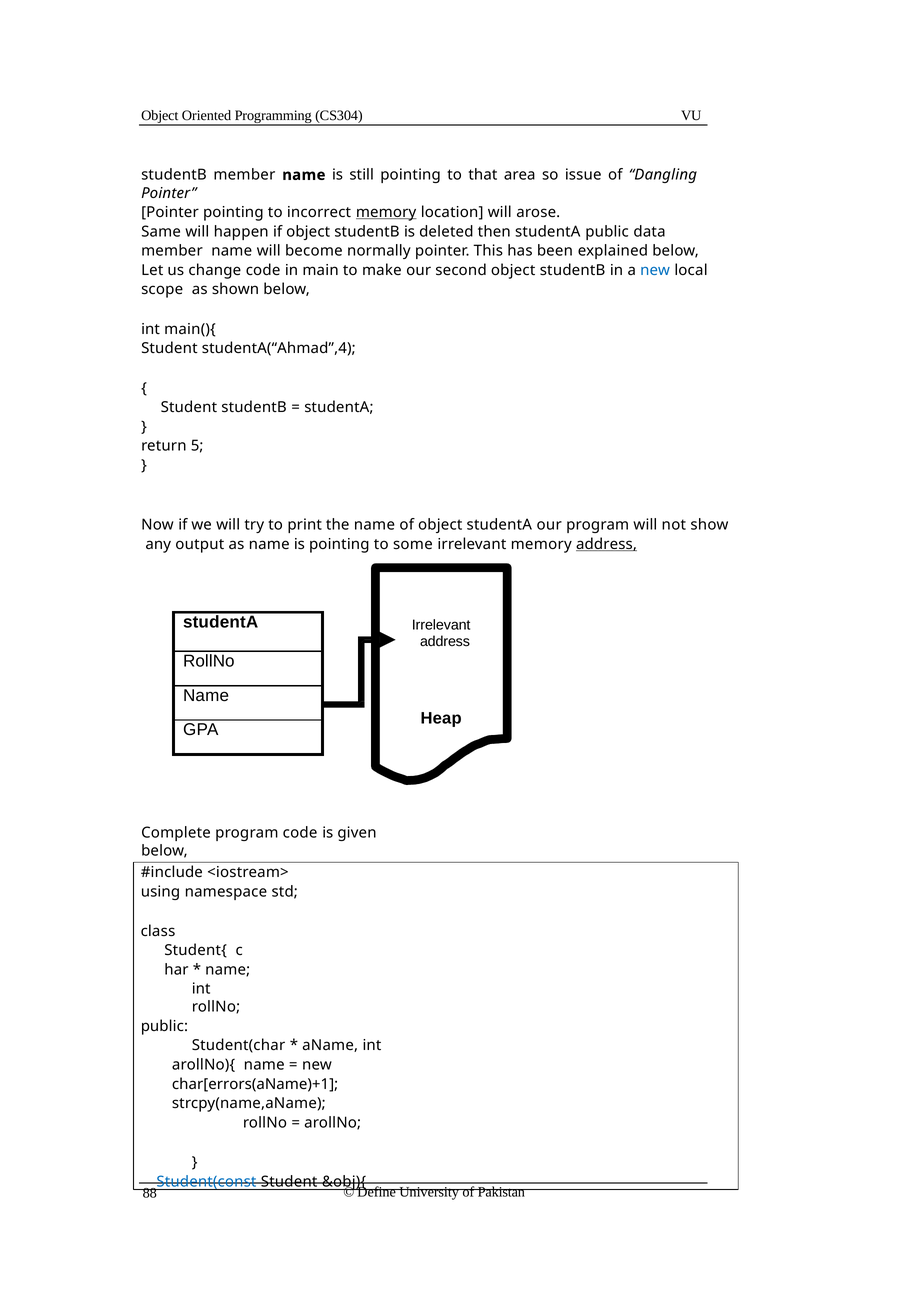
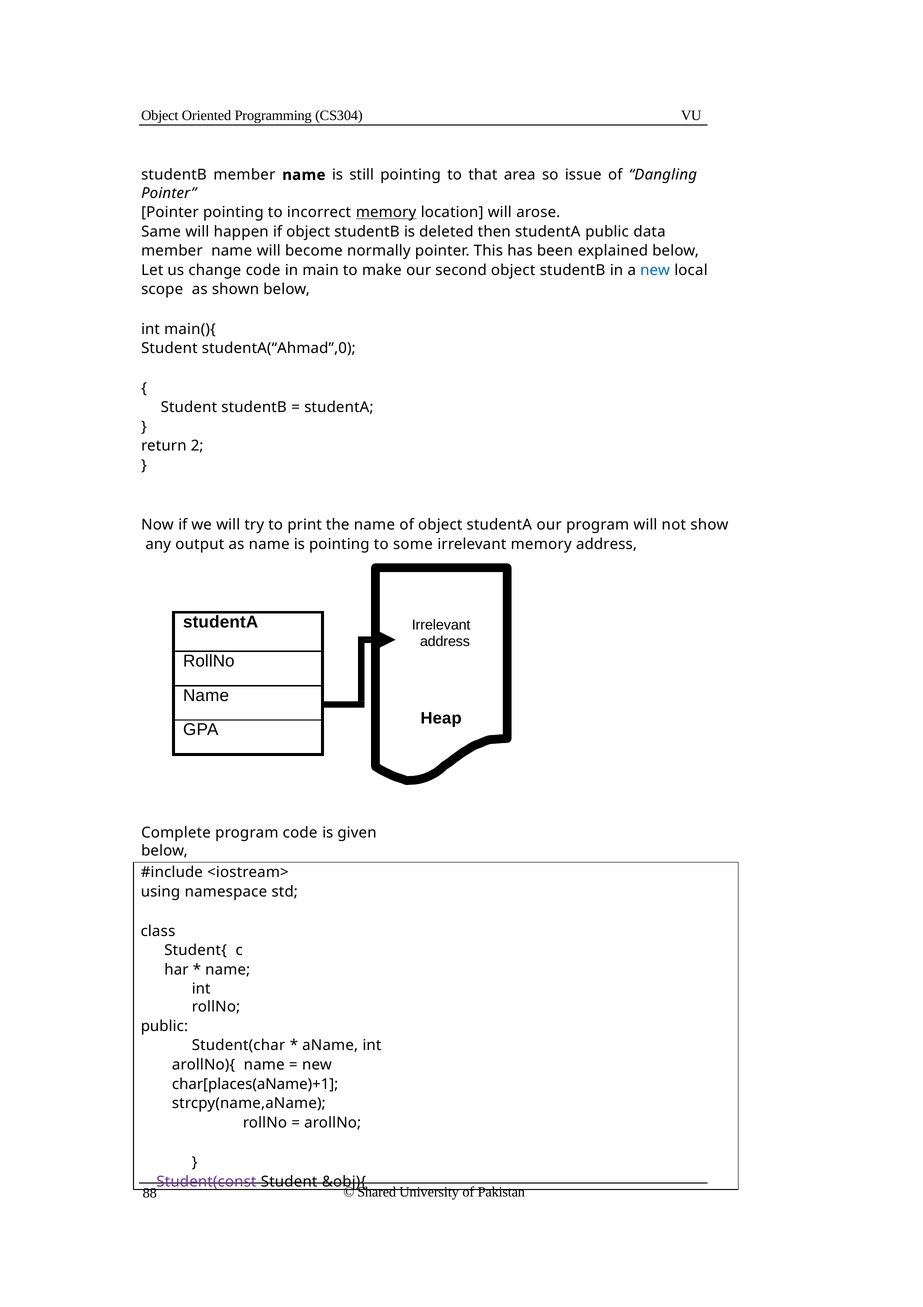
studentA(“Ahmad”,4: studentA(“Ahmad”,4 -> studentA(“Ahmad”,0 (279, 348)
5: 5 -> 2 (197, 446)
address underline: present -> none (606, 544)
char[errors(aName)+1: char[errors(aName)+1 -> char[places(aName)+1 (255, 1083)
Student(const colour: blue -> purple (206, 1181)
Define: Define -> Shared (377, 1191)
